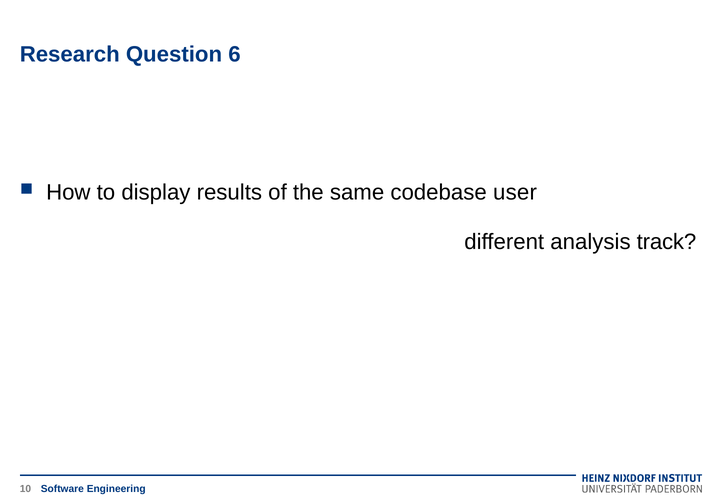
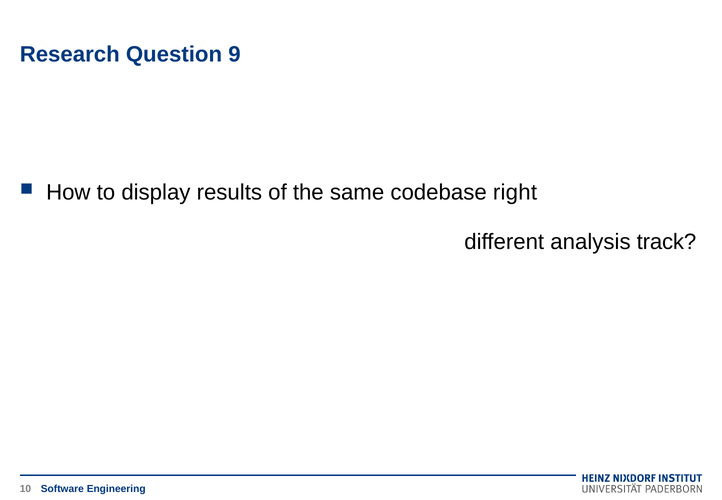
6: 6 -> 9 (234, 55)
user: user -> right (515, 192)
